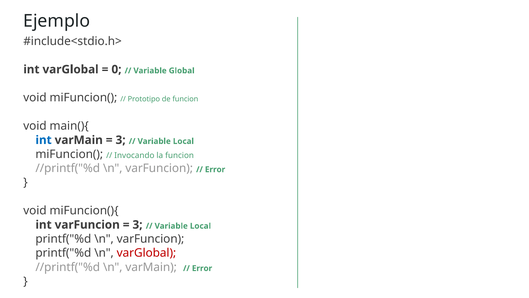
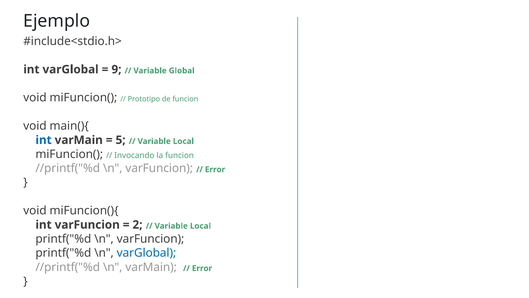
0: 0 -> 9 (116, 69)
3: 3 -> 5 (121, 140)
3: 3 -> 2 (138, 224)
varGlobal colour: red -> blue (146, 253)
